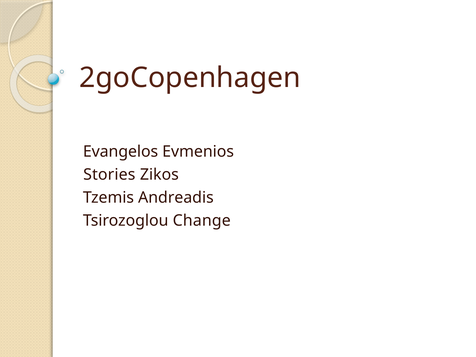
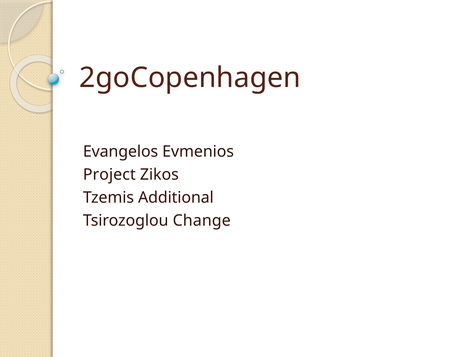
Stories: Stories -> Project (109, 175)
Andreadis: Andreadis -> Additional (176, 198)
